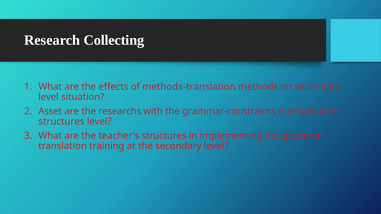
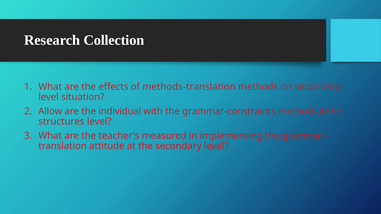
Collecting: Collecting -> Collection (114, 40)
Asset: Asset -> Allow (50, 111)
researchs: researchs -> individual (120, 111)
teacher's structures: structures -> measured (164, 136)
training: training -> attitude (107, 146)
